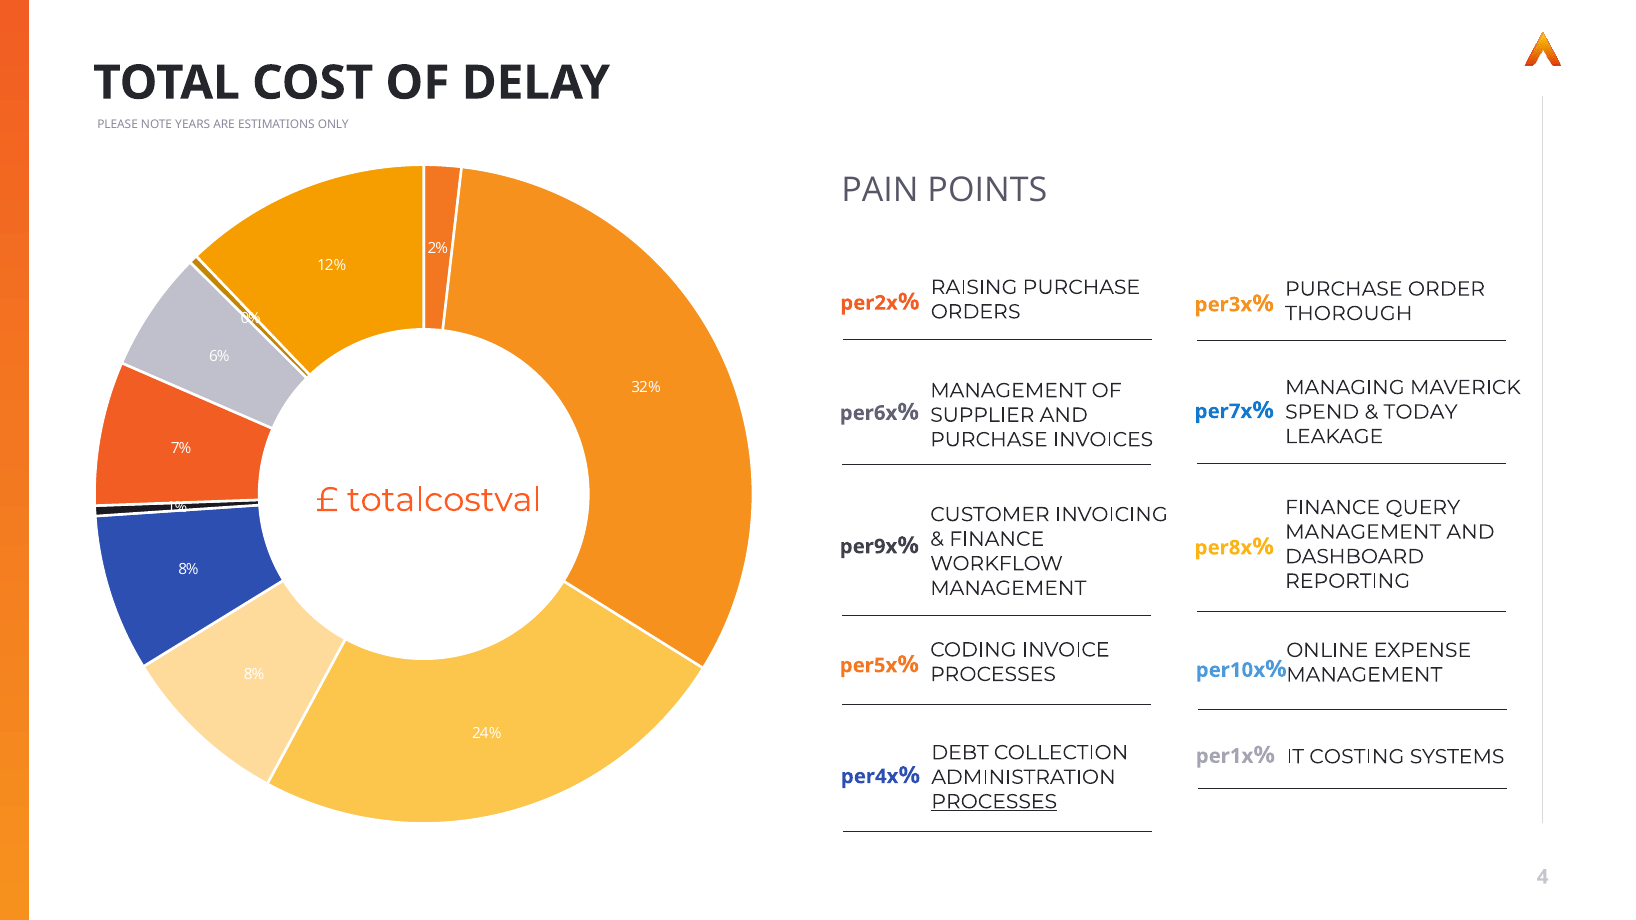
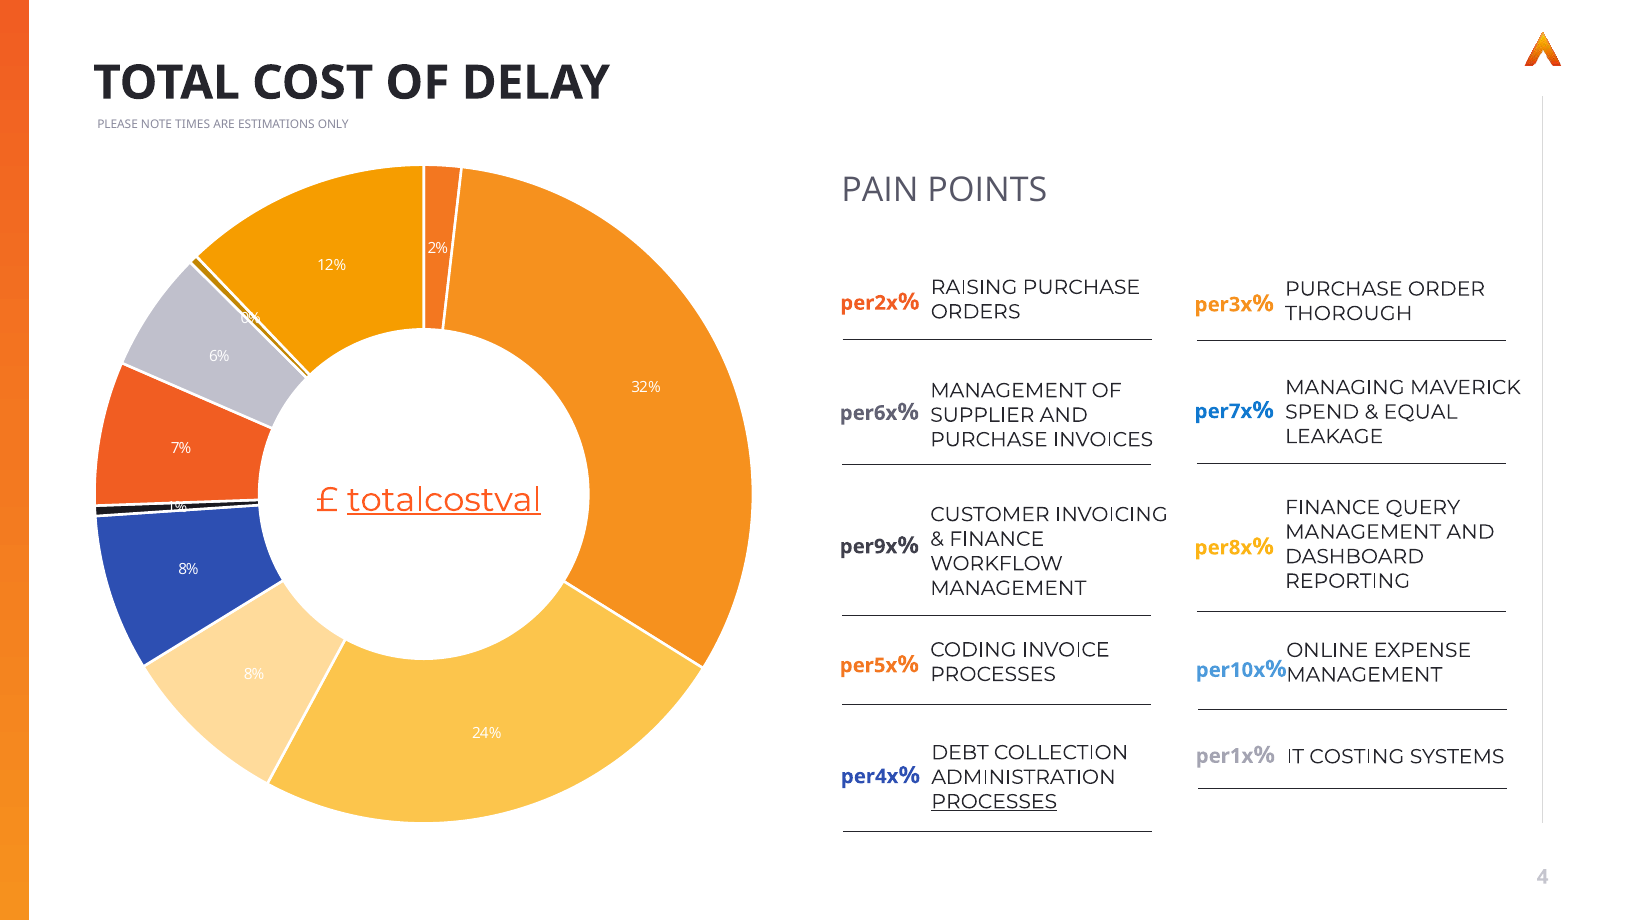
YEARS: YEARS -> TIMES (193, 125)
TODAY: TODAY -> EQUAL (1421, 412)
totalcostval underline: none -> present (444, 500)
